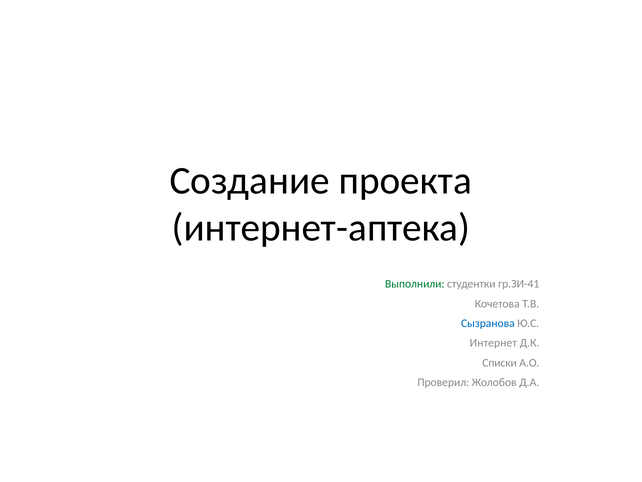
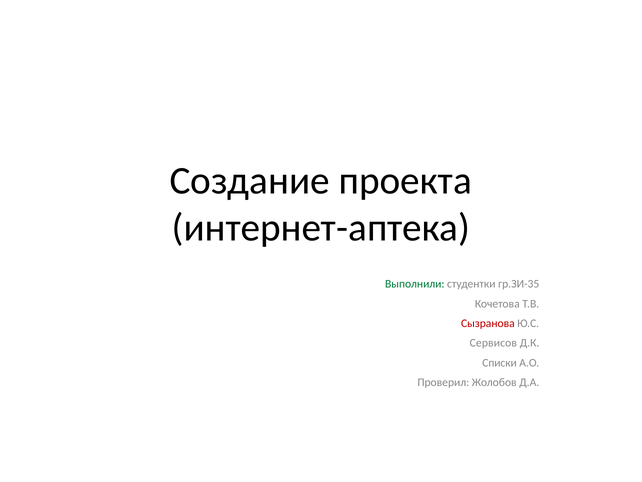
гр.ЗИ-41: гр.ЗИ-41 -> гр.ЗИ-35 (519, 284)
Сызранова colour: blue -> red (488, 323)
Интернет: Интернет -> Сервисов (493, 343)
